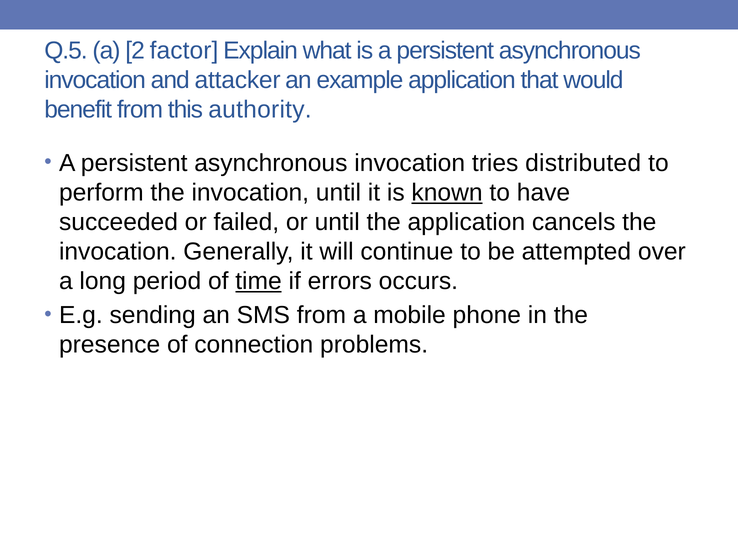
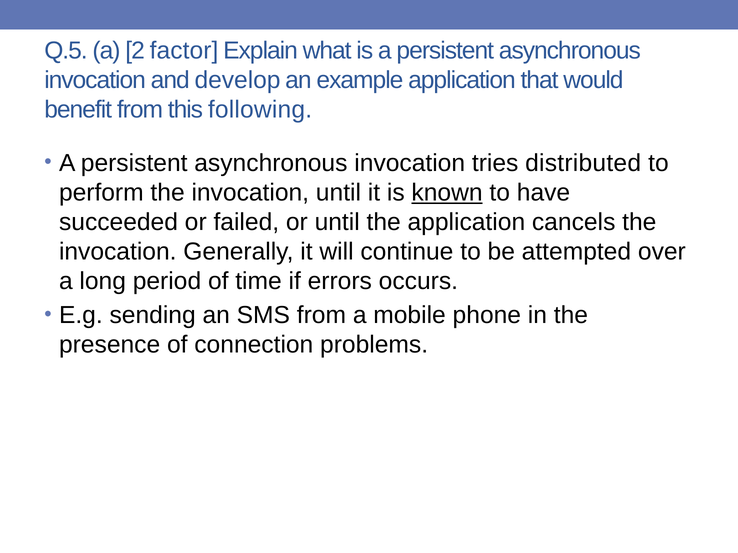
attacker: attacker -> develop (238, 80)
authority: authority -> following (260, 109)
time underline: present -> none (259, 281)
